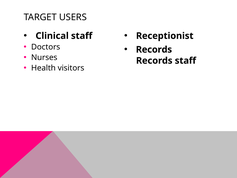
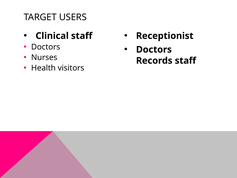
Records: Records -> Doctors (154, 49)
